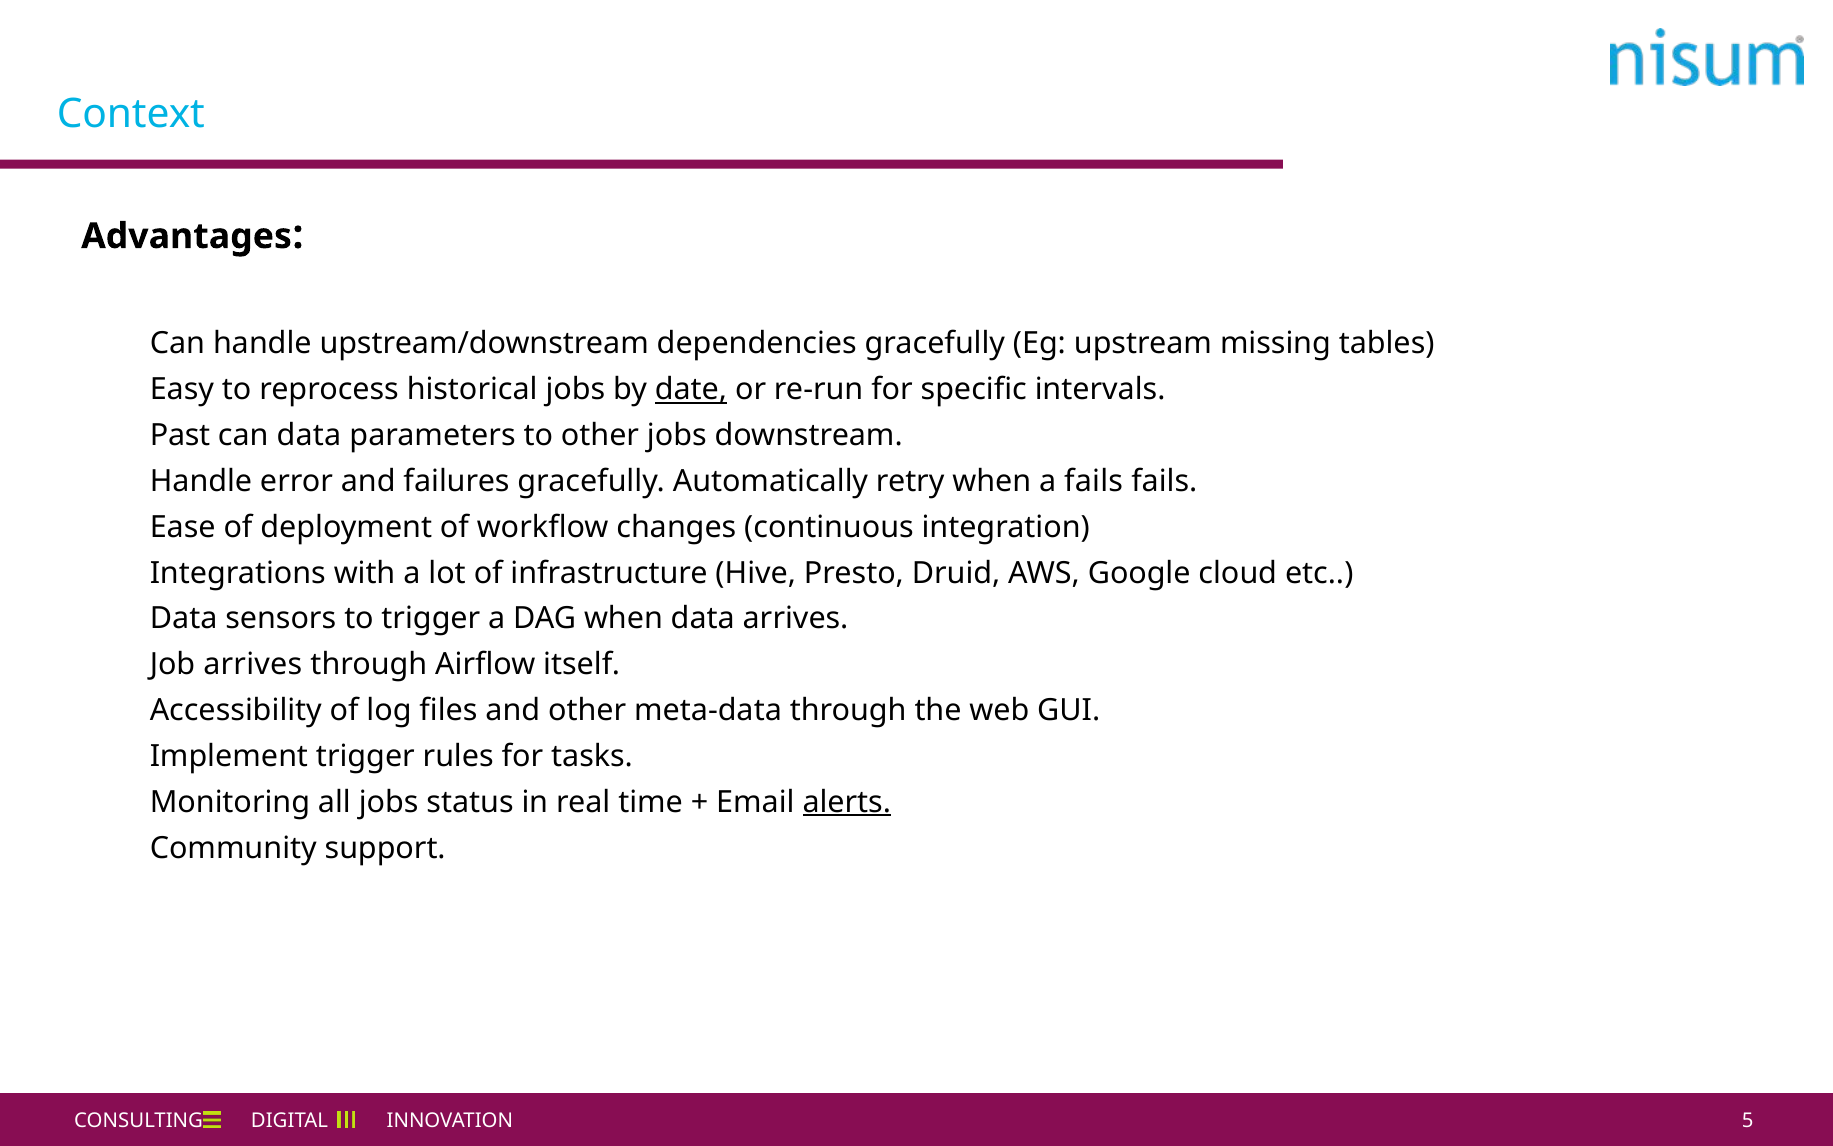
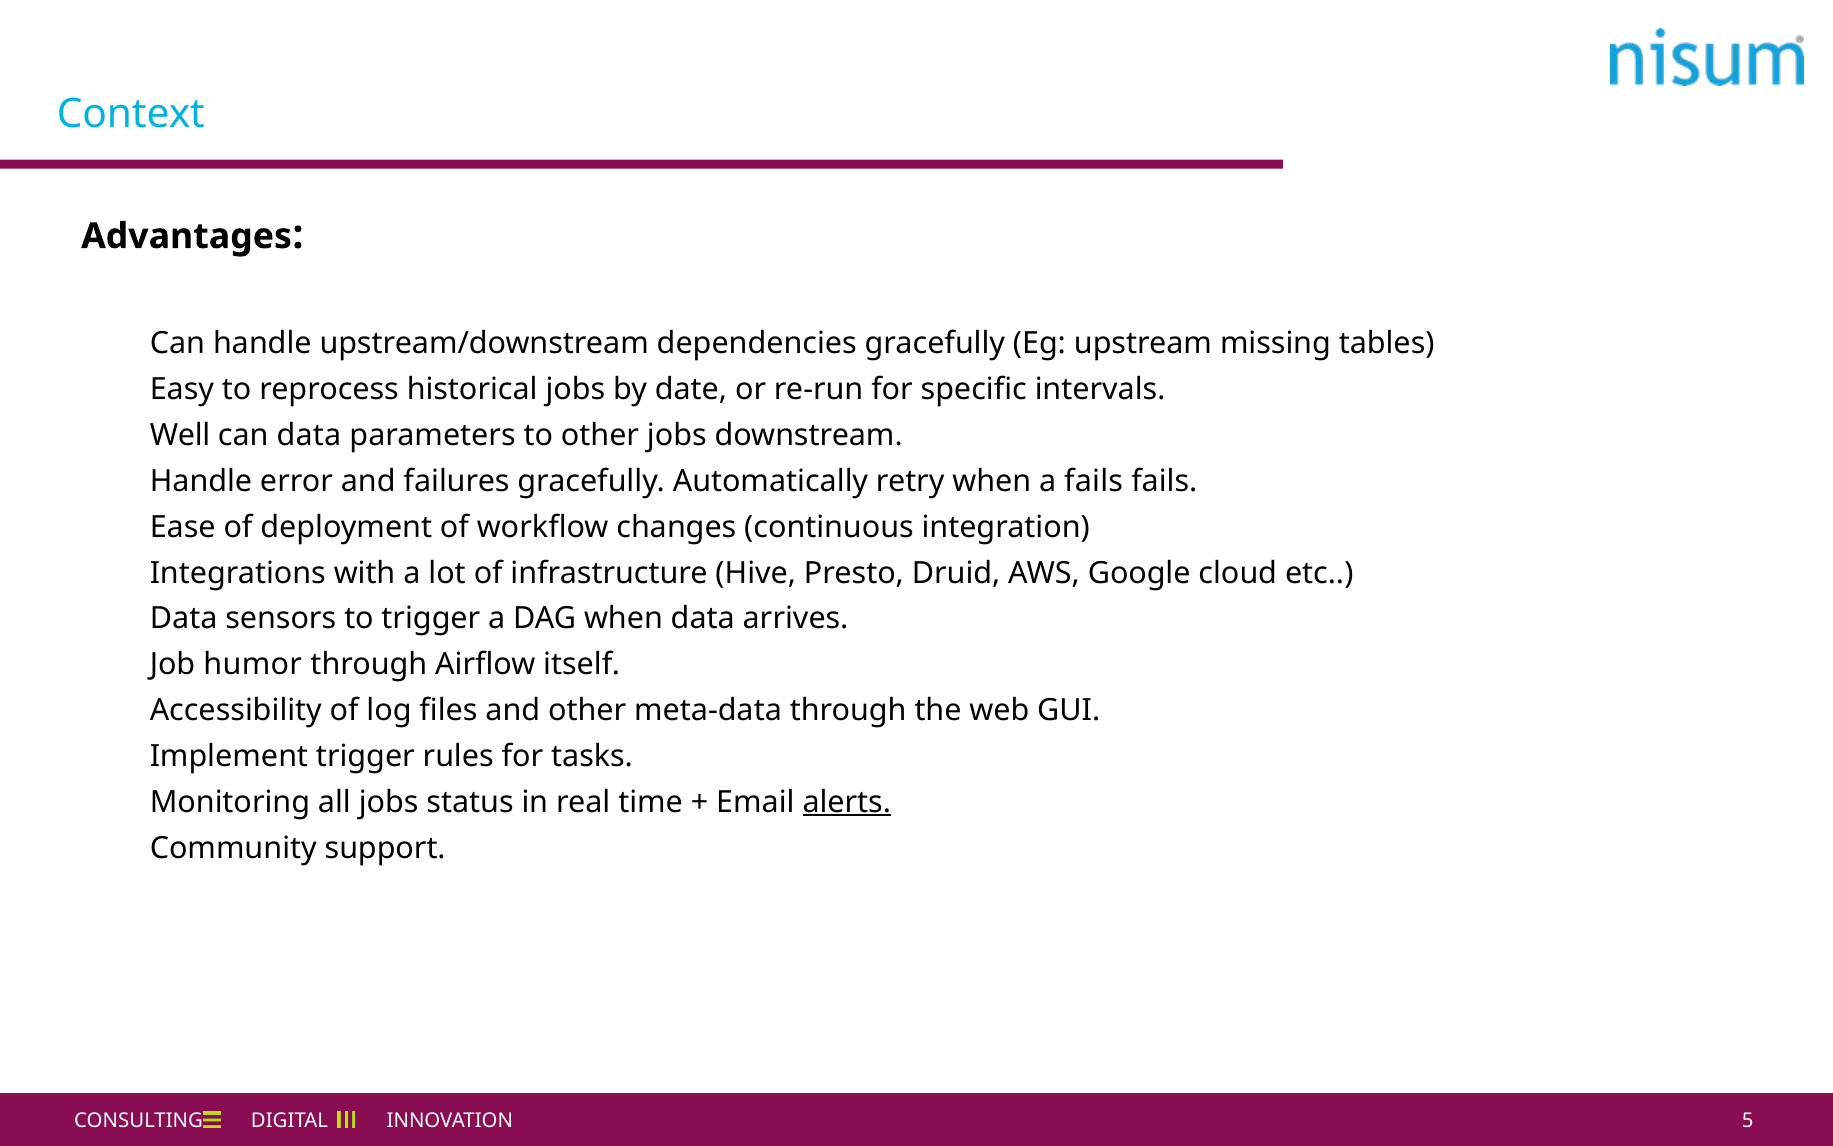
date underline: present -> none (691, 390)
Past: Past -> Well (180, 435)
Job arrives: arrives -> humor (253, 665)
